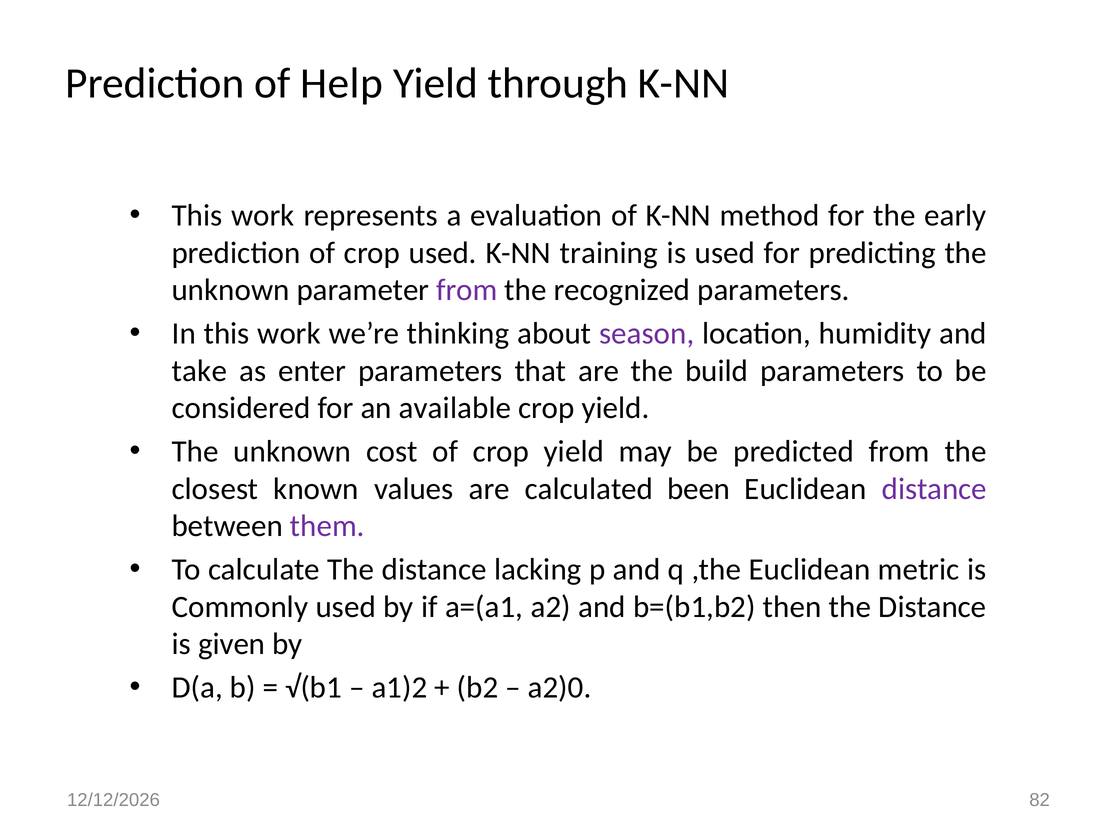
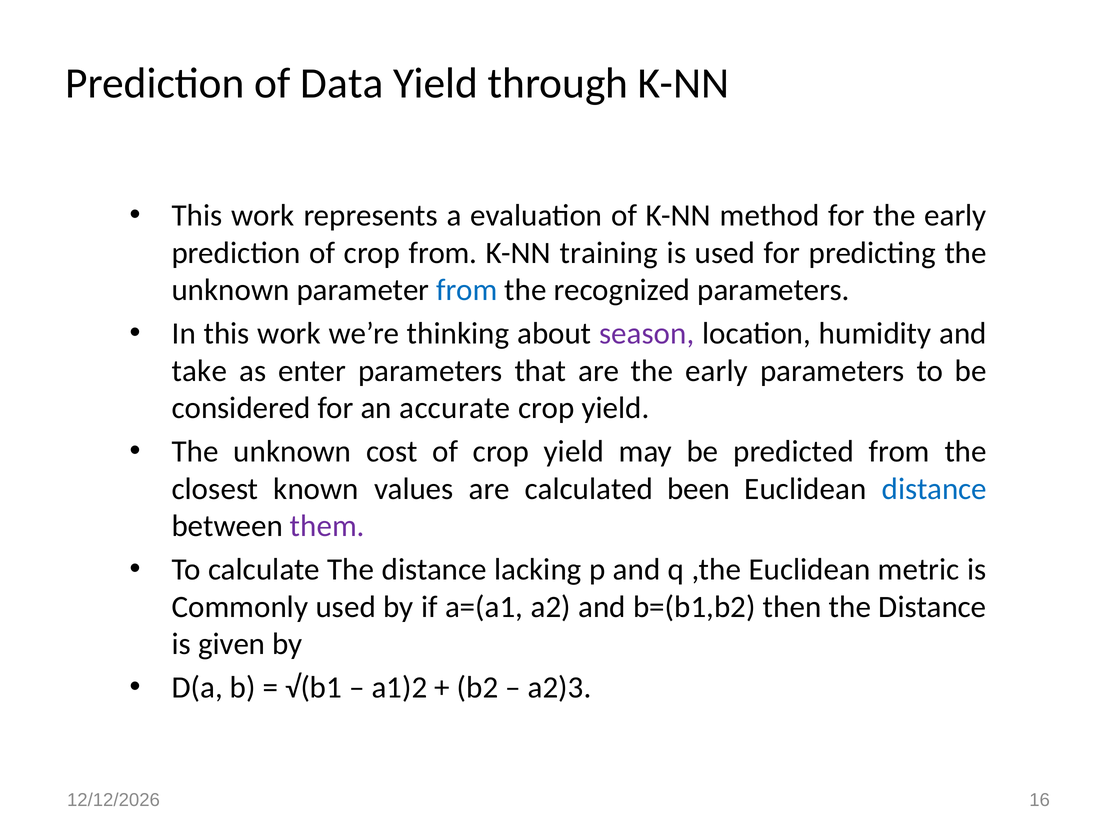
Help: Help -> Data (342, 83)
crop used: used -> from (443, 253)
from colour: purple -> blue (467, 290)
are the build: build -> early (717, 371)
available: available -> accurate (455, 408)
distance colour: purple -> blue (934, 489)
a2)0: a2)0 -> a2)3 (560, 687)
82: 82 -> 16 (1040, 800)
